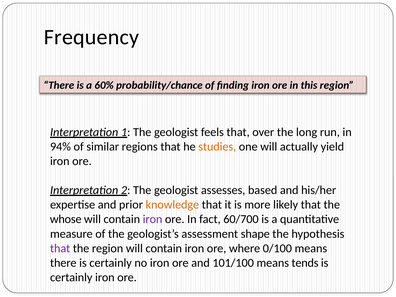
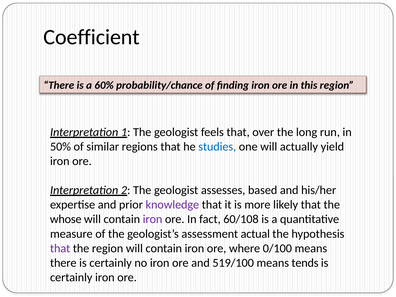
Frequency: Frequency -> Coefficient (92, 37)
94%: 94% -> 50% (61, 147)
studies colour: orange -> blue (217, 147)
knowledge colour: orange -> purple (172, 205)
60/700: 60/700 -> 60/108 (241, 219)
shape: shape -> actual (255, 234)
101/100: 101/100 -> 519/100 (233, 263)
